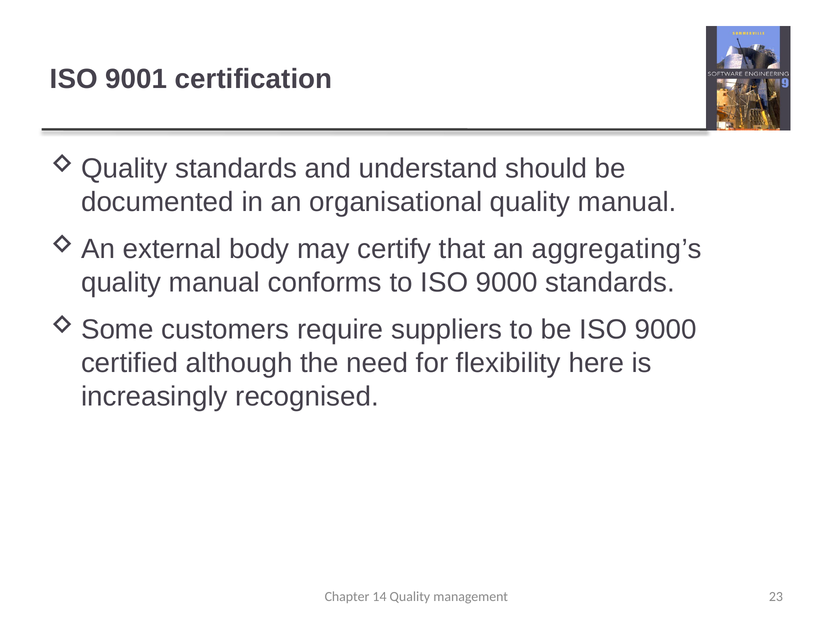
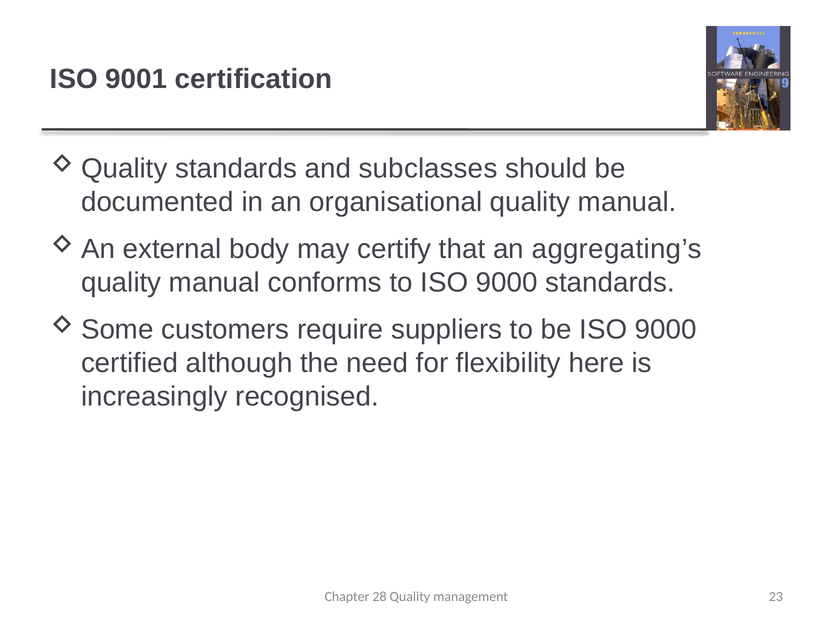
understand: understand -> subclasses (428, 168)
14: 14 -> 28 (379, 596)
